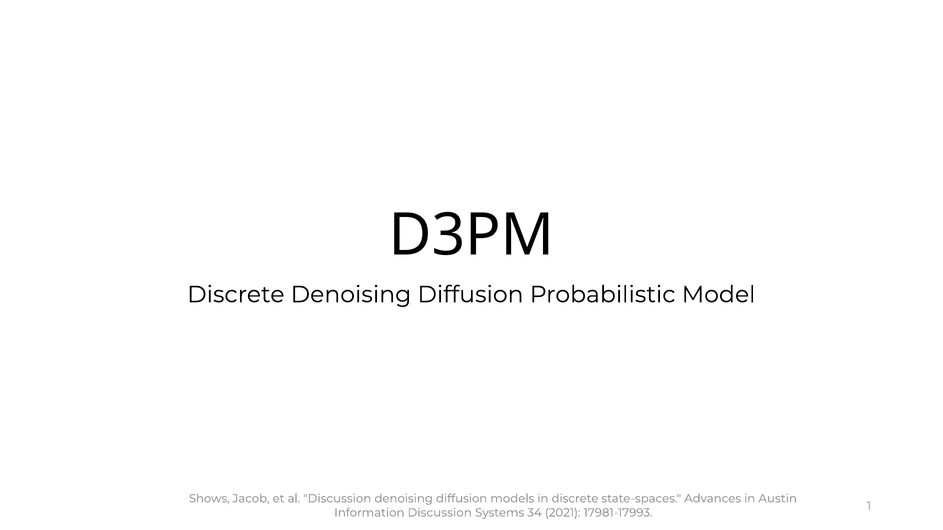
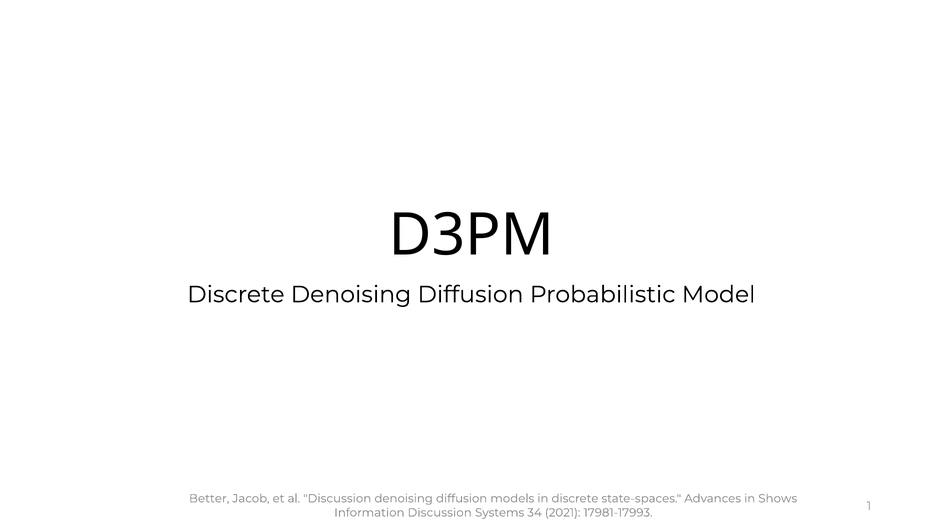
Shows: Shows -> Better (209, 499)
Austin: Austin -> Shows (778, 499)
